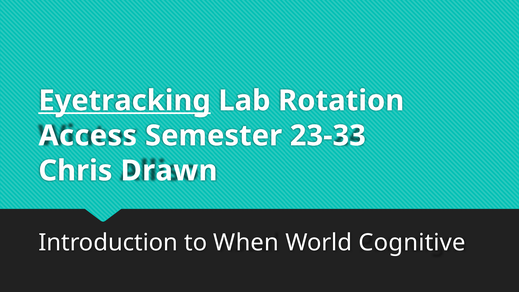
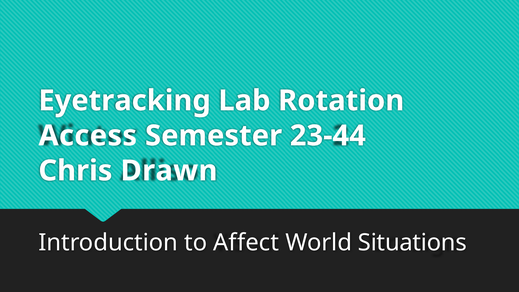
Eyetracking underline: present -> none (125, 101)
23-33: 23-33 -> 23-44 (328, 136)
When: When -> Affect (246, 243)
Cognitive: Cognitive -> Situations (412, 243)
